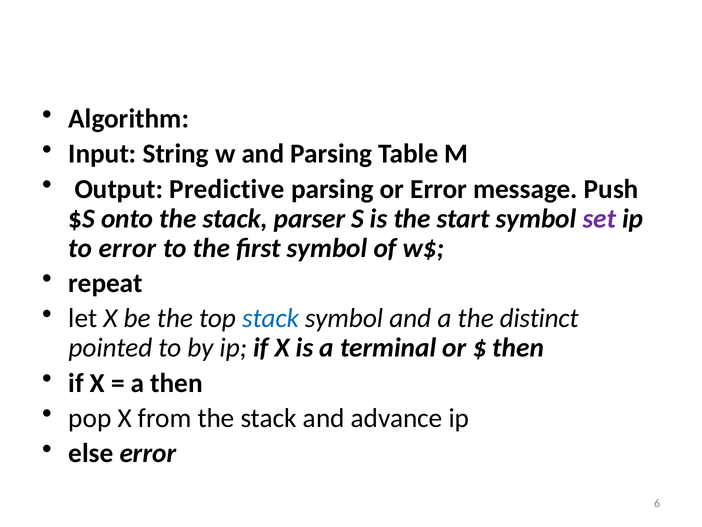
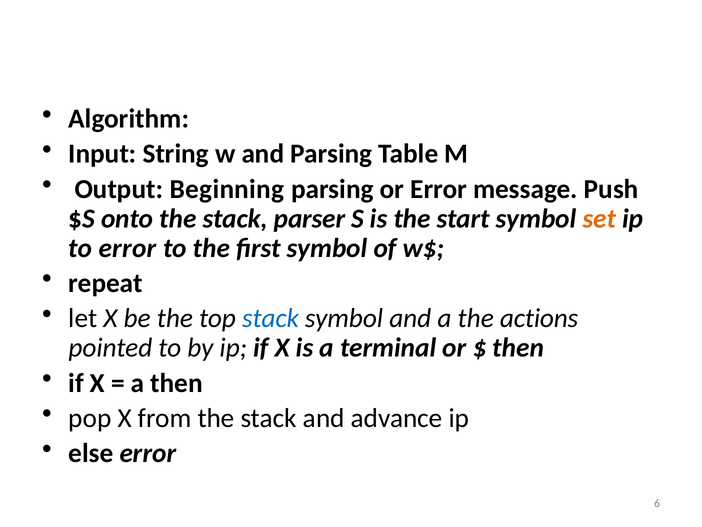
Predictive: Predictive -> Beginning (227, 189)
set colour: purple -> orange (599, 218)
distinct: distinct -> actions (539, 318)
